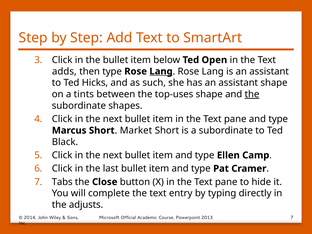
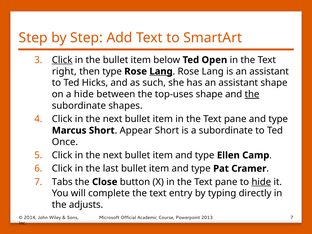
Click underline: none -> present (62, 60)
adds: adds -> right (64, 71)
a tints: tints -> hide (84, 94)
Market: Market -> Appear (136, 130)
Black: Black -> Once (65, 142)
hide underline: none -> present (261, 182)
